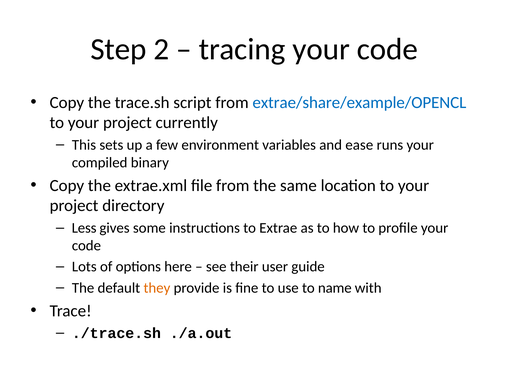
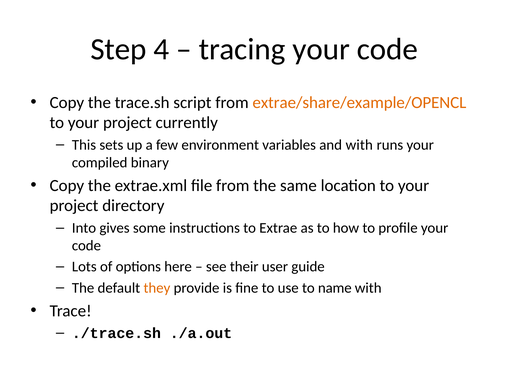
2: 2 -> 4 (161, 49)
extrae/share/example/OPENCL colour: blue -> orange (359, 103)
and ease: ease -> with (359, 145)
Less: Less -> Into (84, 228)
